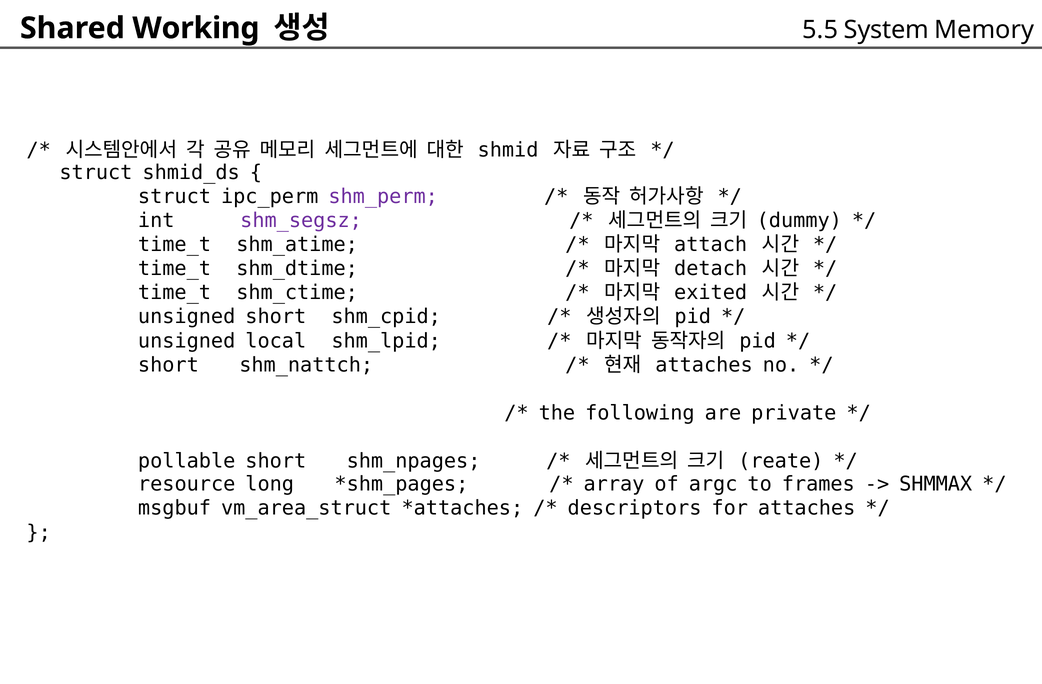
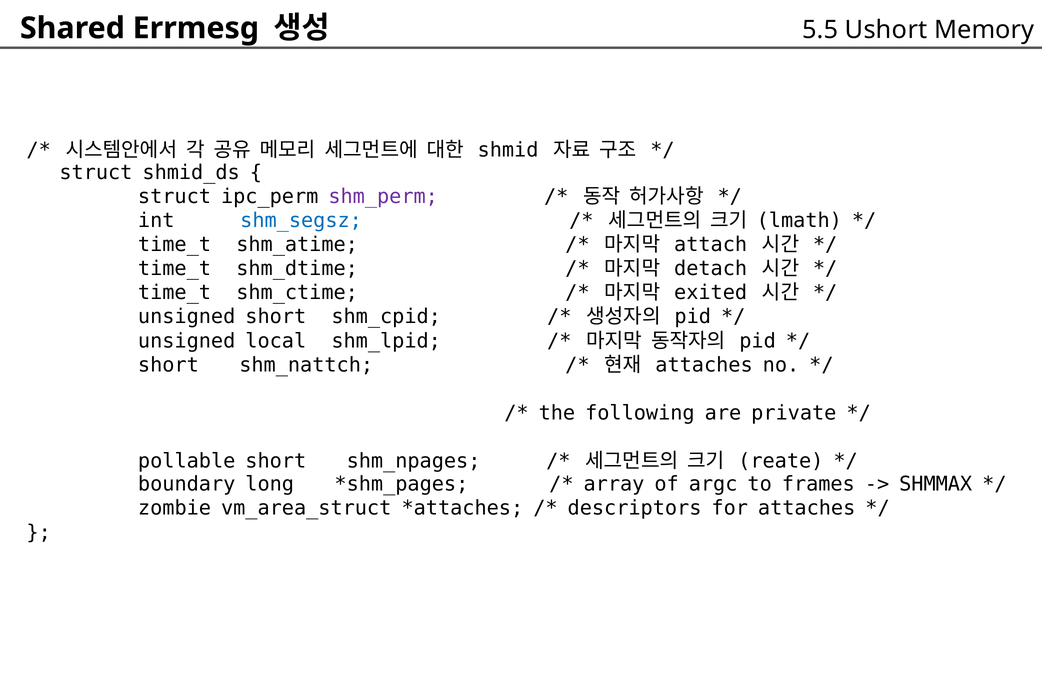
Working: Working -> Errmesg (196, 28)
System: System -> Ushort (886, 30)
shm_segsz colour: purple -> blue (301, 221)
dummy: dummy -> lmath (799, 221)
resource: resource -> boundary (187, 484)
msgbuf: msgbuf -> zombie (175, 508)
